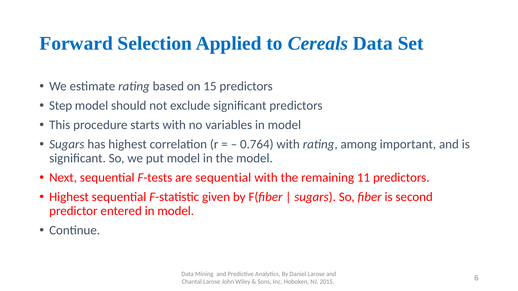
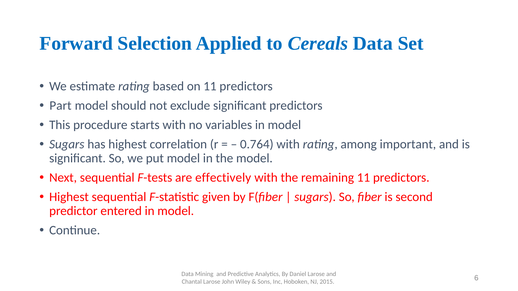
on 15: 15 -> 11 (210, 86)
Step: Step -> Part (60, 106)
are sequential: sequential -> effectively (223, 178)
